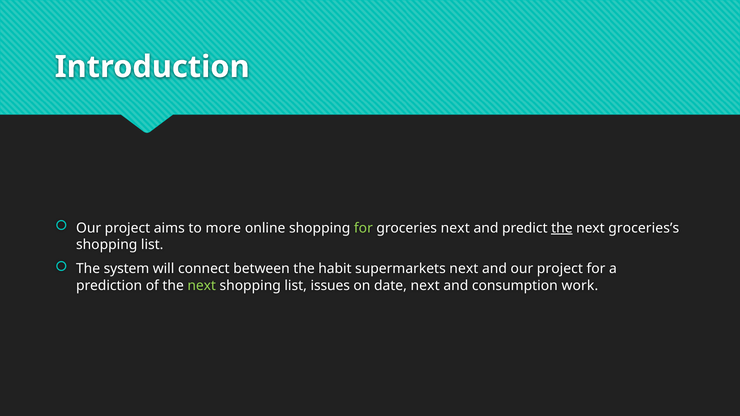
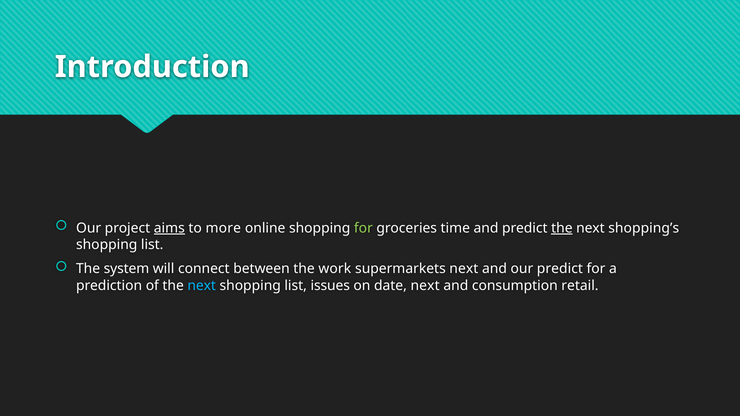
aims underline: none -> present (169, 228)
groceries next: next -> time (455, 228)
groceries’s: groceries’s -> shopping’s (644, 228)
habit: habit -> work (335, 269)
and our project: project -> predict (560, 269)
next colour: light green -> light blue (202, 286)
work: work -> retail (580, 286)
